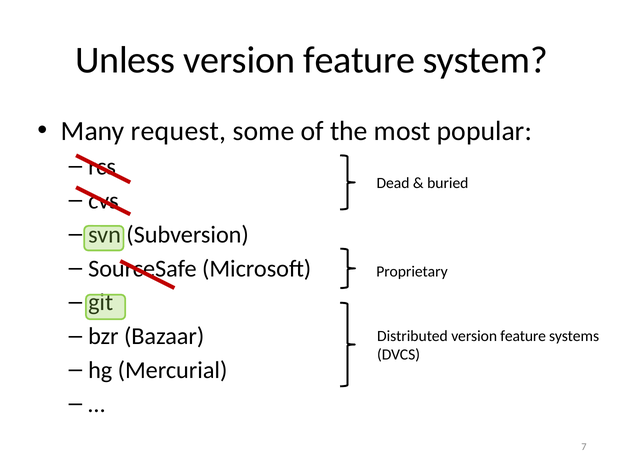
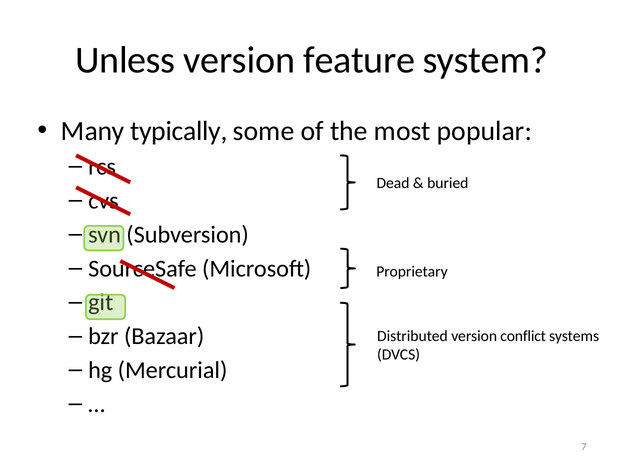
request: request -> typically (179, 131)
Distributed version feature: feature -> conflict (523, 336)
